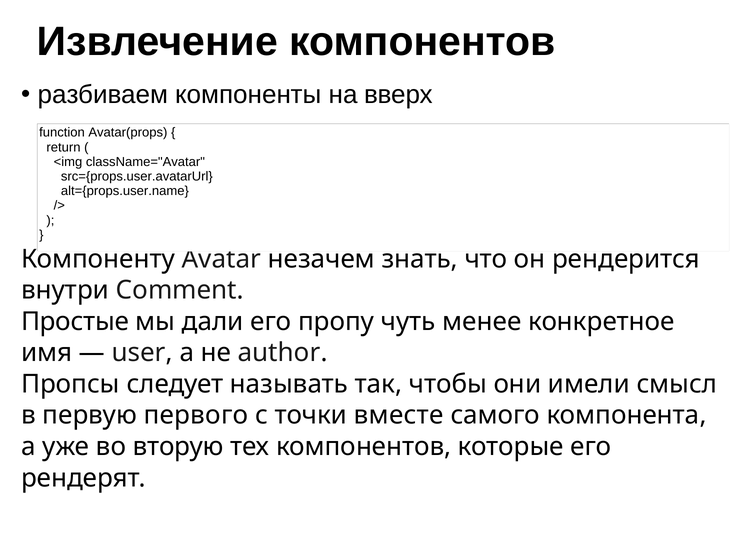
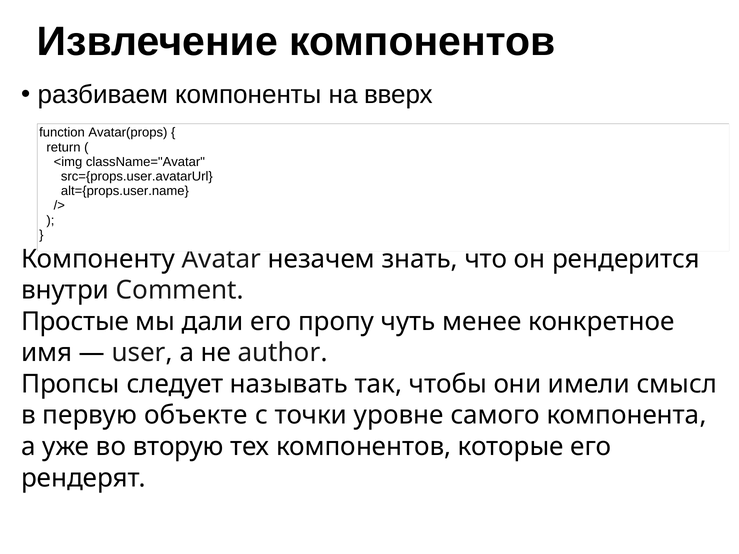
первого: первого -> объекте (196, 416)
вместе: вместе -> уровне (399, 416)
